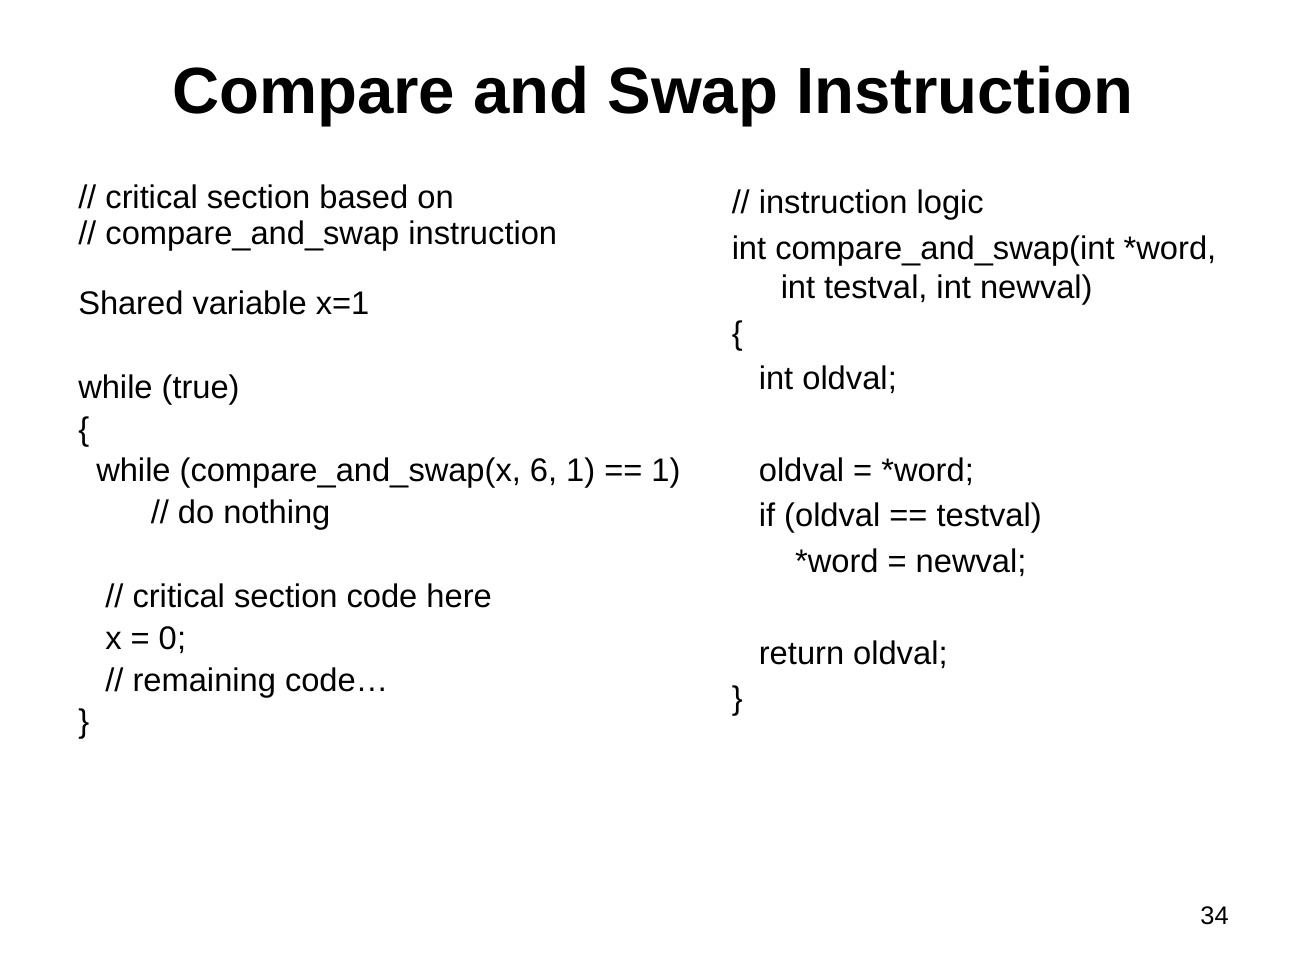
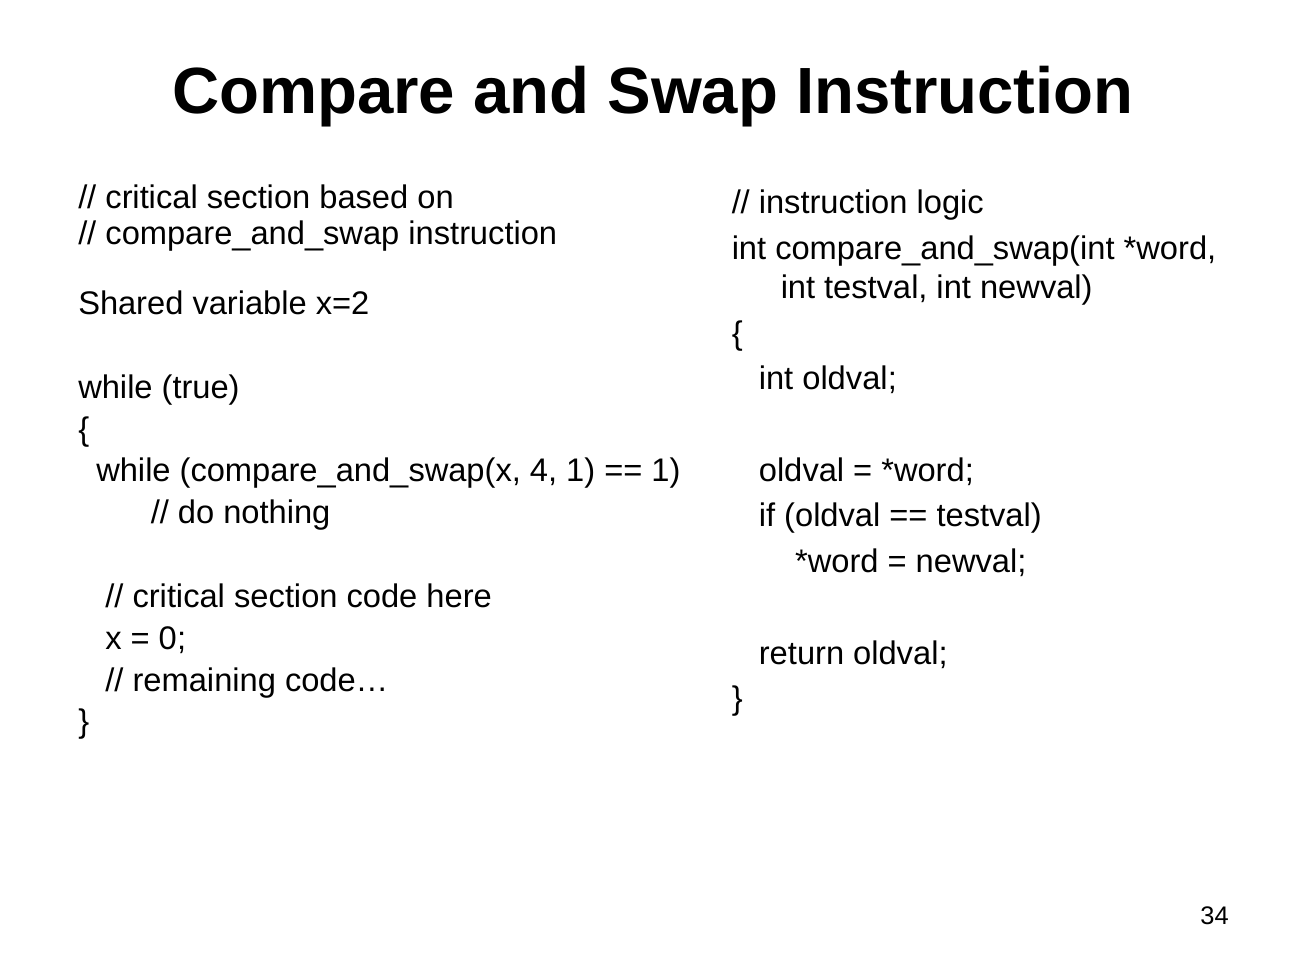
x=1: x=1 -> x=2 (343, 304)
6: 6 -> 4 (544, 471)
